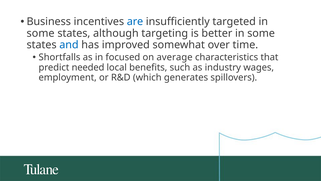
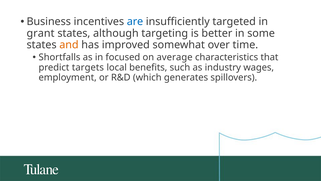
some: some -> grant (41, 33)
and colour: blue -> orange (69, 45)
needed: needed -> targets (88, 67)
